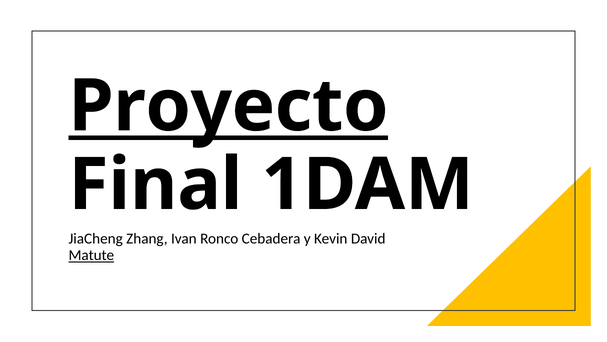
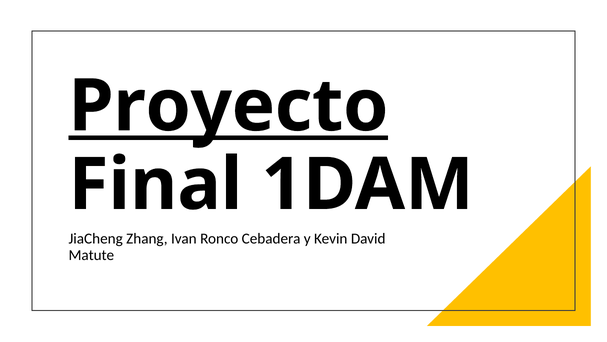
Matute underline: present -> none (91, 255)
